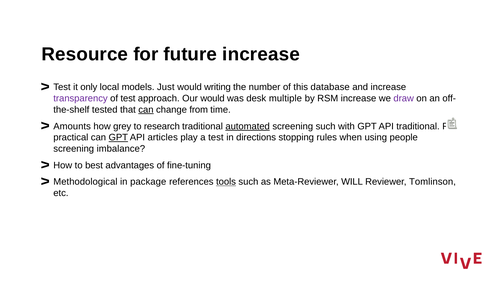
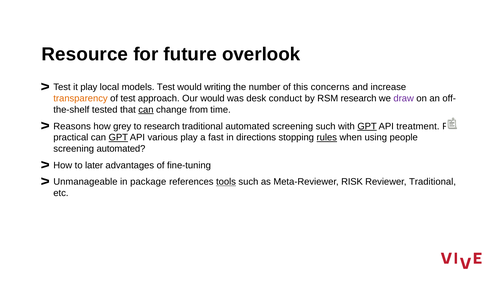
future increase: increase -> overlook (261, 54)
it only: only -> play (89, 87)
models Just: Just -> Test (166, 87)
database: database -> concerns (330, 87)
transparency colour: purple -> orange (81, 98)
multiple: multiple -> conduct (285, 98)
RSM increase: increase -> research (359, 98)
Amounts: Amounts -> Reasons (72, 126)
automated underline: present -> none (248, 126)
GPT underline: none -> present (367, 126)
API traditional: traditional -> treatment (418, 126)
articles: articles -> various (163, 137)
a test: test -> fast (216, 137)
rules underline: none -> present (327, 137)
screening imbalance: imbalance -> automated (121, 149)
best: best -> later (94, 165)
Methodological: Methodological -> Unmanageable (85, 182)
WILL: WILL -> RISK (352, 182)
Reviewer Tomlinson: Tomlinson -> Traditional (433, 182)
